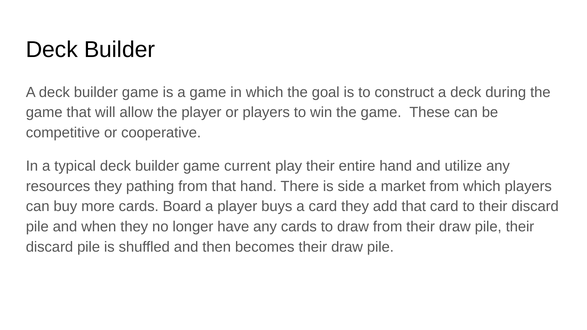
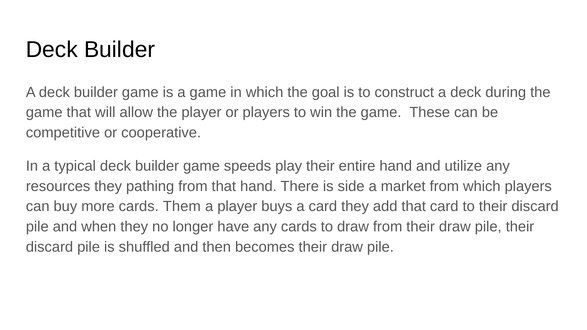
current: current -> speeds (247, 166)
Board: Board -> Them (182, 207)
